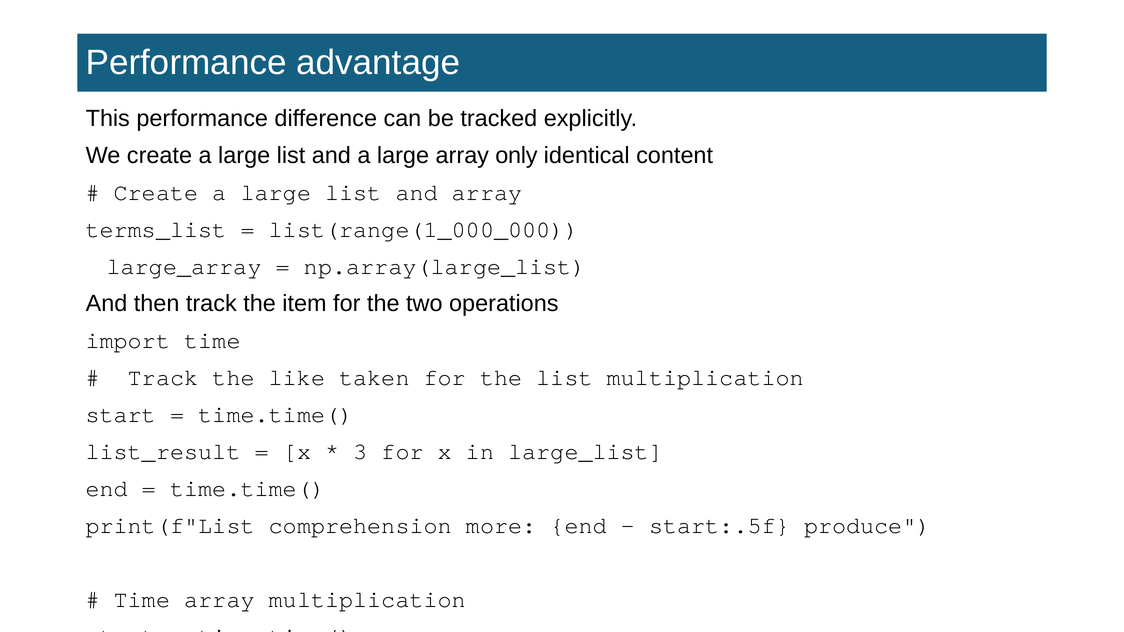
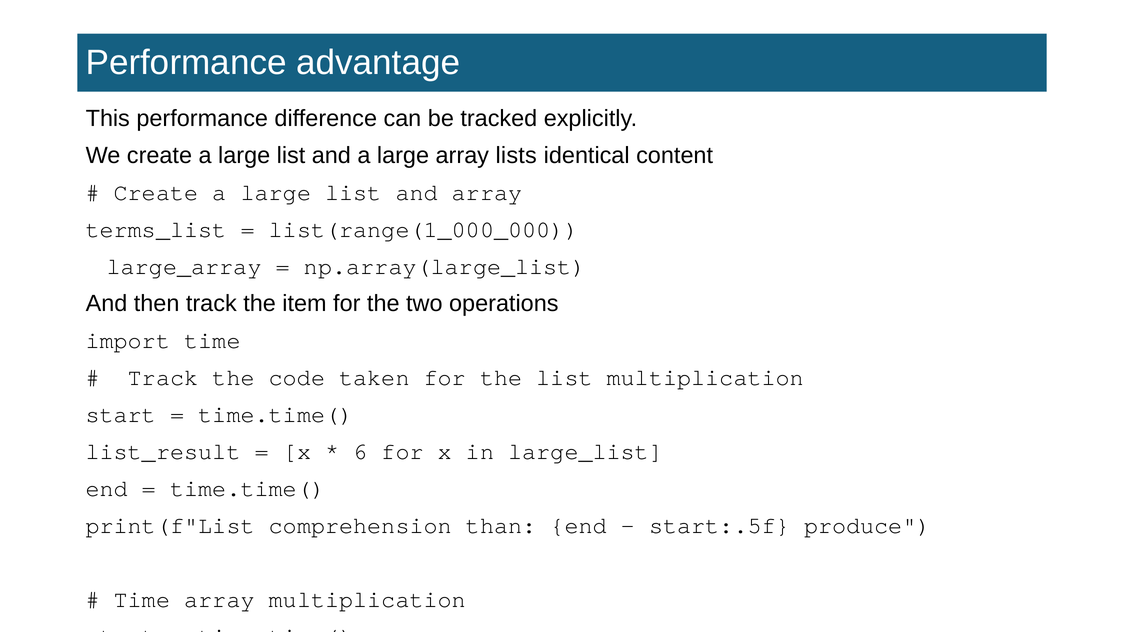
only: only -> lists (516, 156)
like: like -> code (297, 378)
3: 3 -> 6 (360, 452)
more: more -> than (501, 526)
